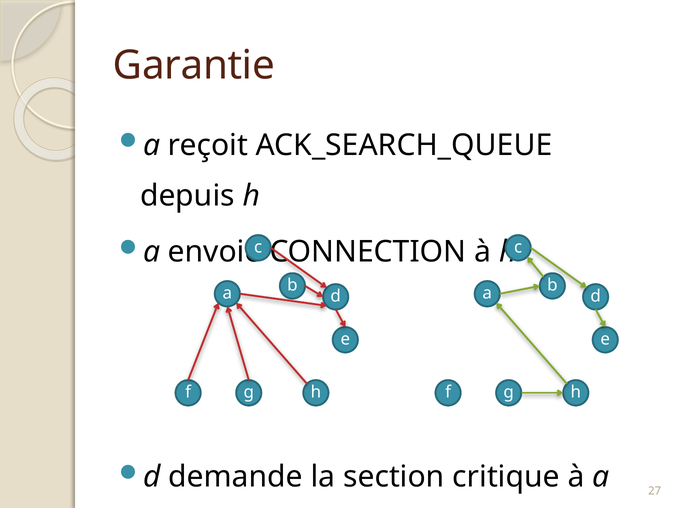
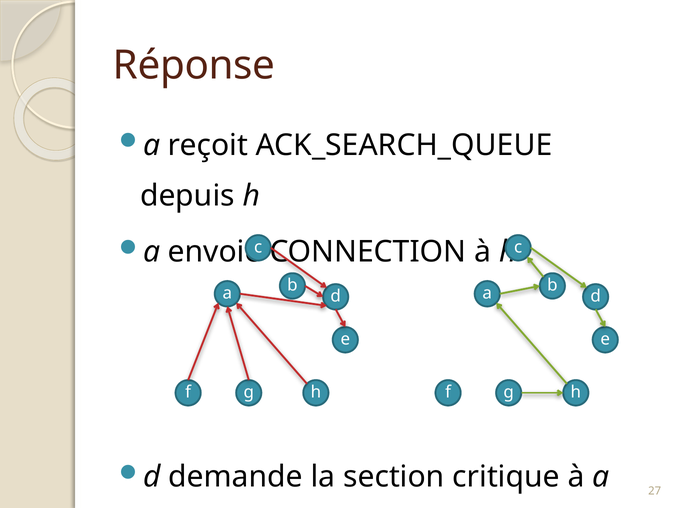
Garantie: Garantie -> Réponse (194, 65)
